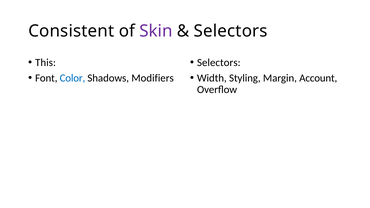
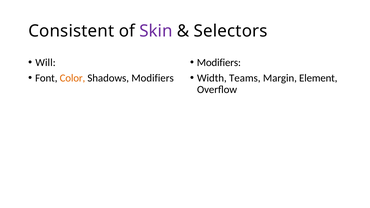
This: This -> Will (46, 63)
Selectors: Selectors -> Modifiers (219, 63)
Color colour: blue -> orange (72, 78)
Styling: Styling -> Teams (245, 78)
Account: Account -> Element (318, 78)
